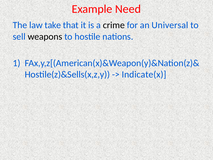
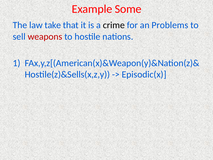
Need: Need -> Some (128, 9)
Universal: Universal -> Problems (170, 25)
weapons colour: black -> red (45, 37)
Indicate(x: Indicate(x -> Episodic(x (144, 74)
